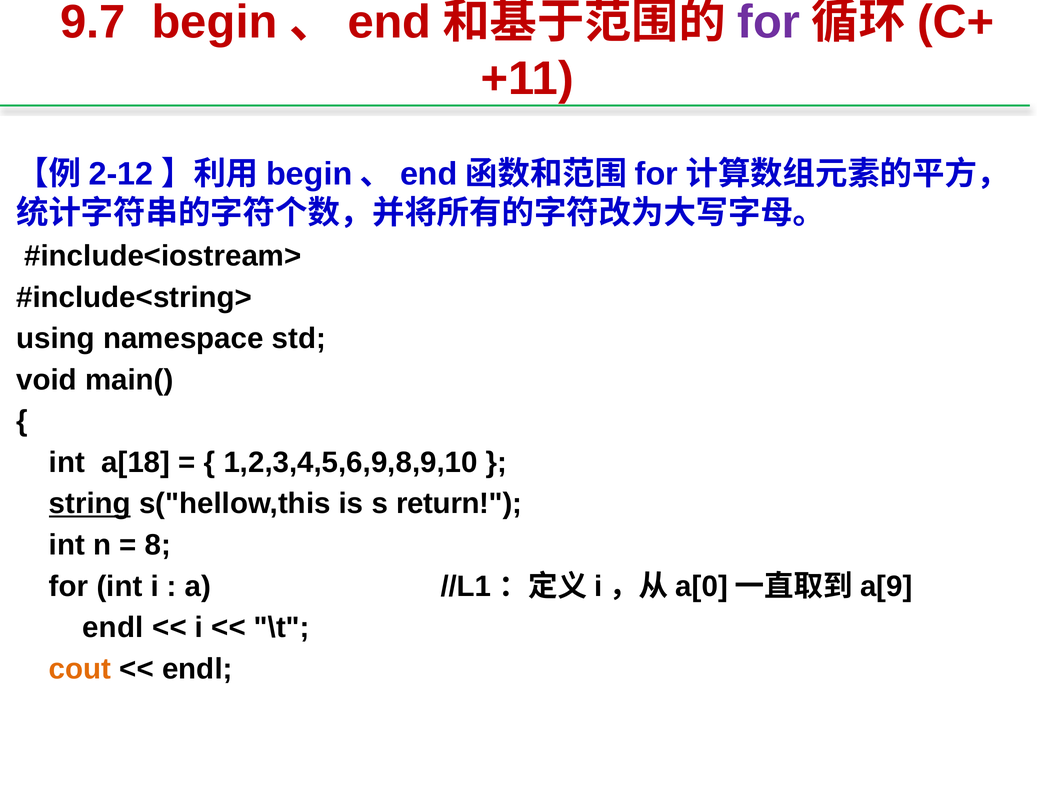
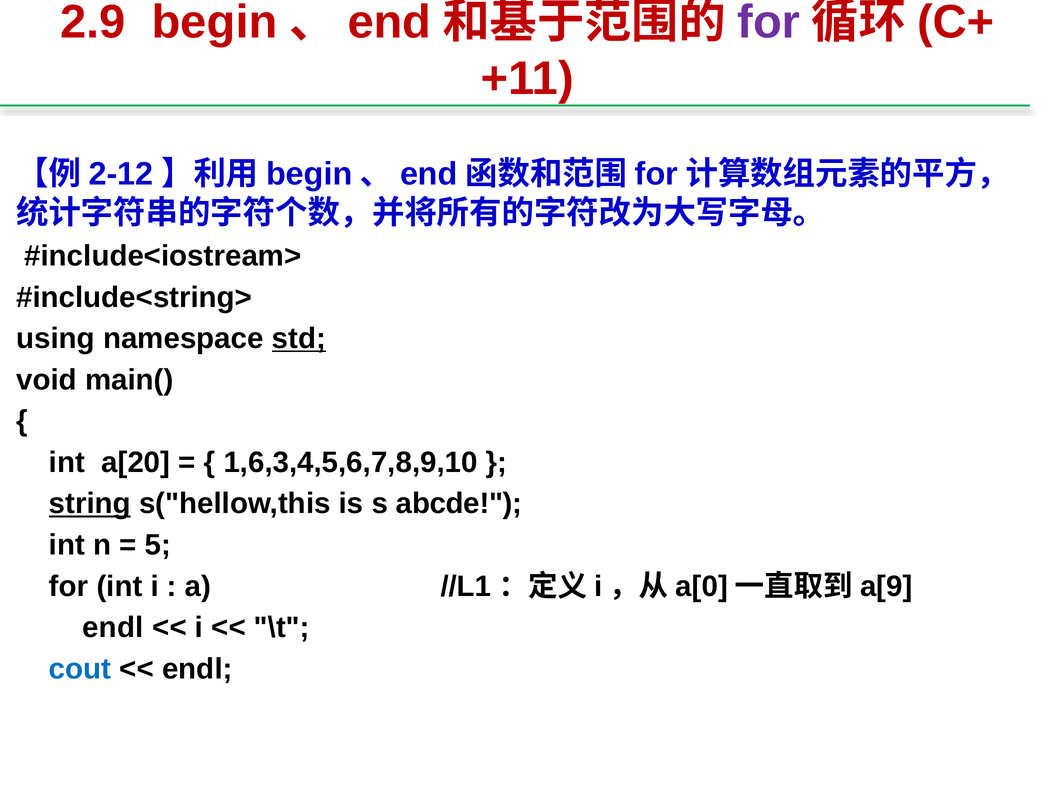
9.7: 9.7 -> 2.9 (93, 22)
std underline: none -> present (299, 338)
a[18: a[18 -> a[20 (136, 462)
1,2,3,4,5,6,9,8,9,10: 1,2,3,4,5,6,9,8,9,10 -> 1,6,3,4,5,6,7,8,9,10 (351, 462)
return: return -> abcde (459, 504)
8: 8 -> 5 (158, 545)
cout colour: orange -> blue (80, 669)
